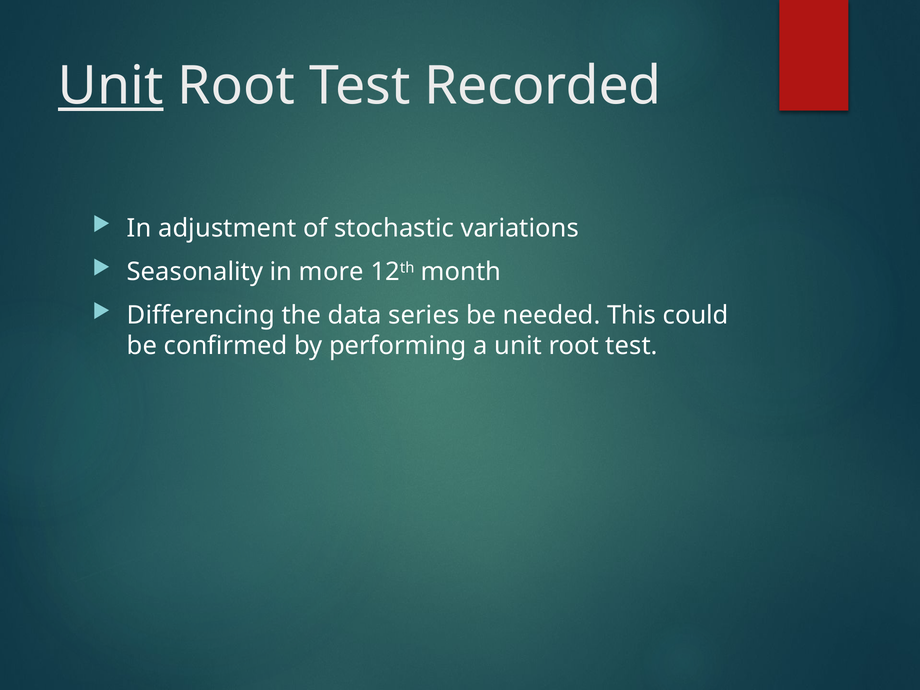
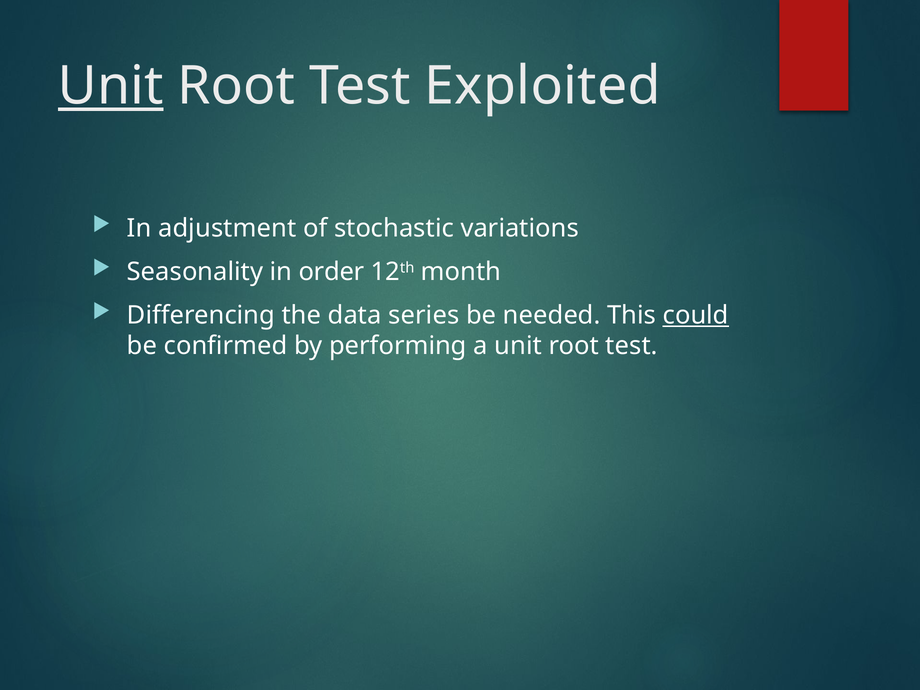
Recorded: Recorded -> Exploited (542, 86)
more: more -> order (332, 272)
could underline: none -> present (696, 315)
